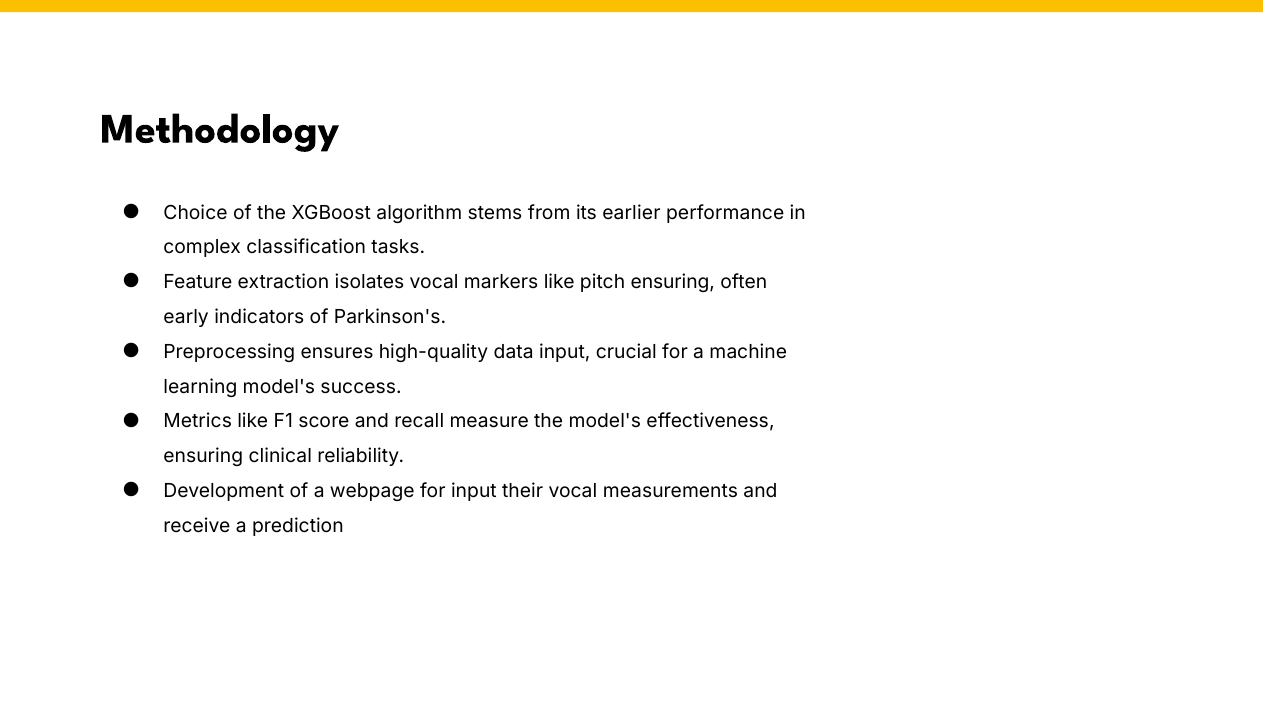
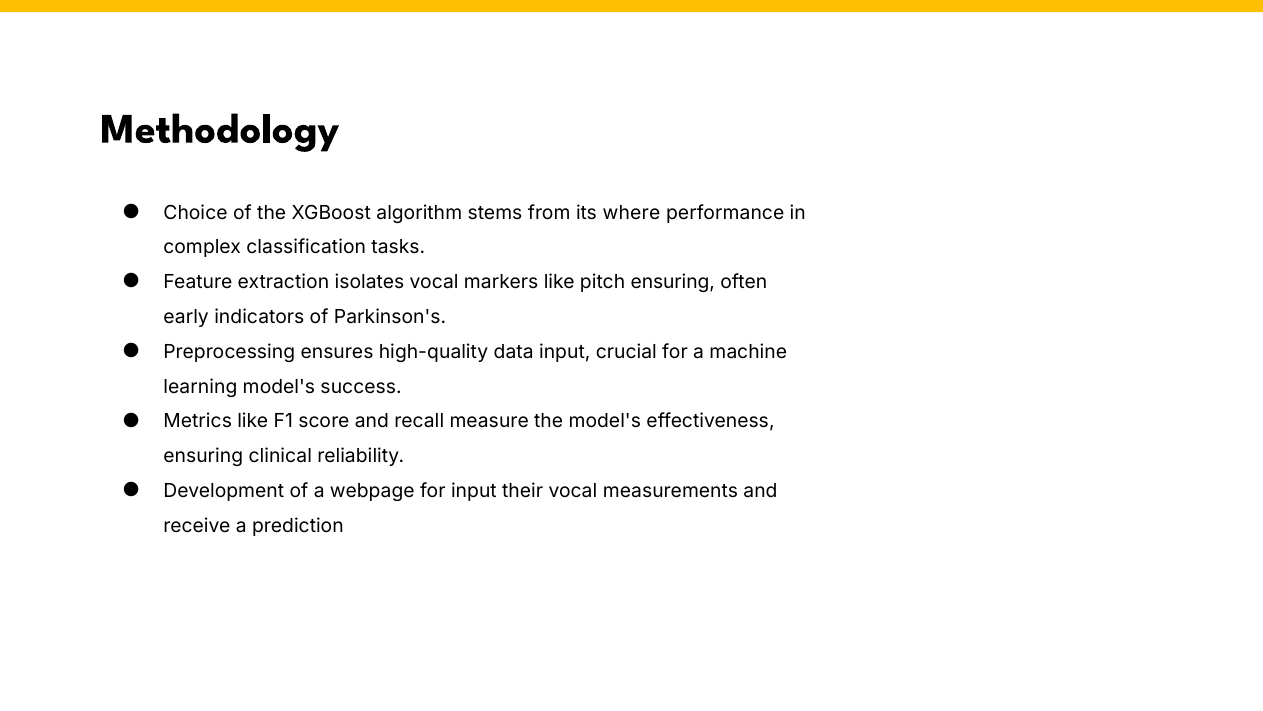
its earlier: earlier -> where (631, 213)
